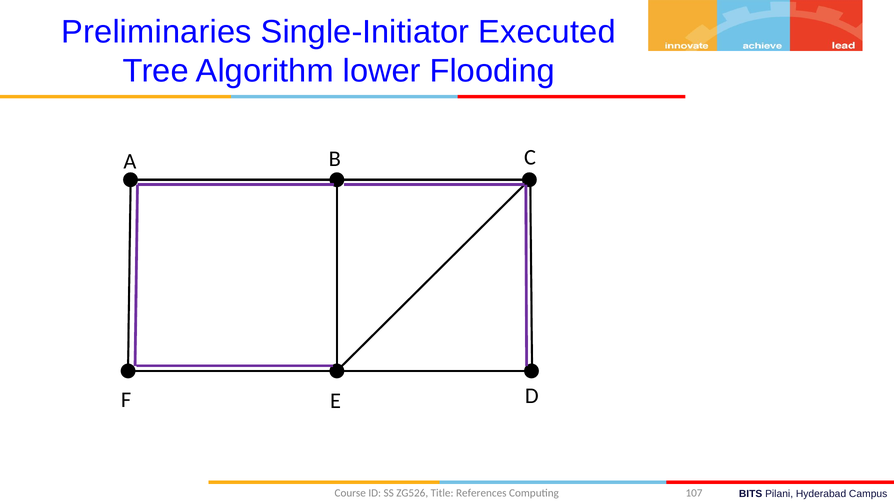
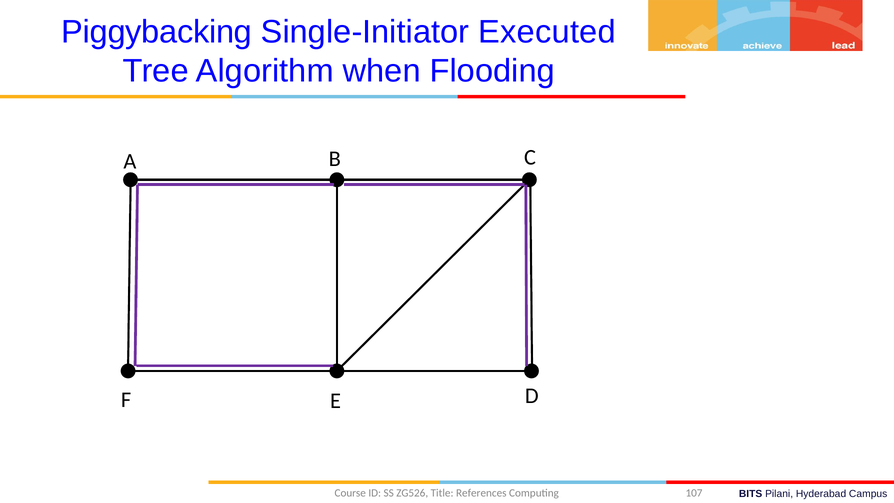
Preliminaries: Preliminaries -> Piggybacking (157, 32)
lower: lower -> when (382, 71)
